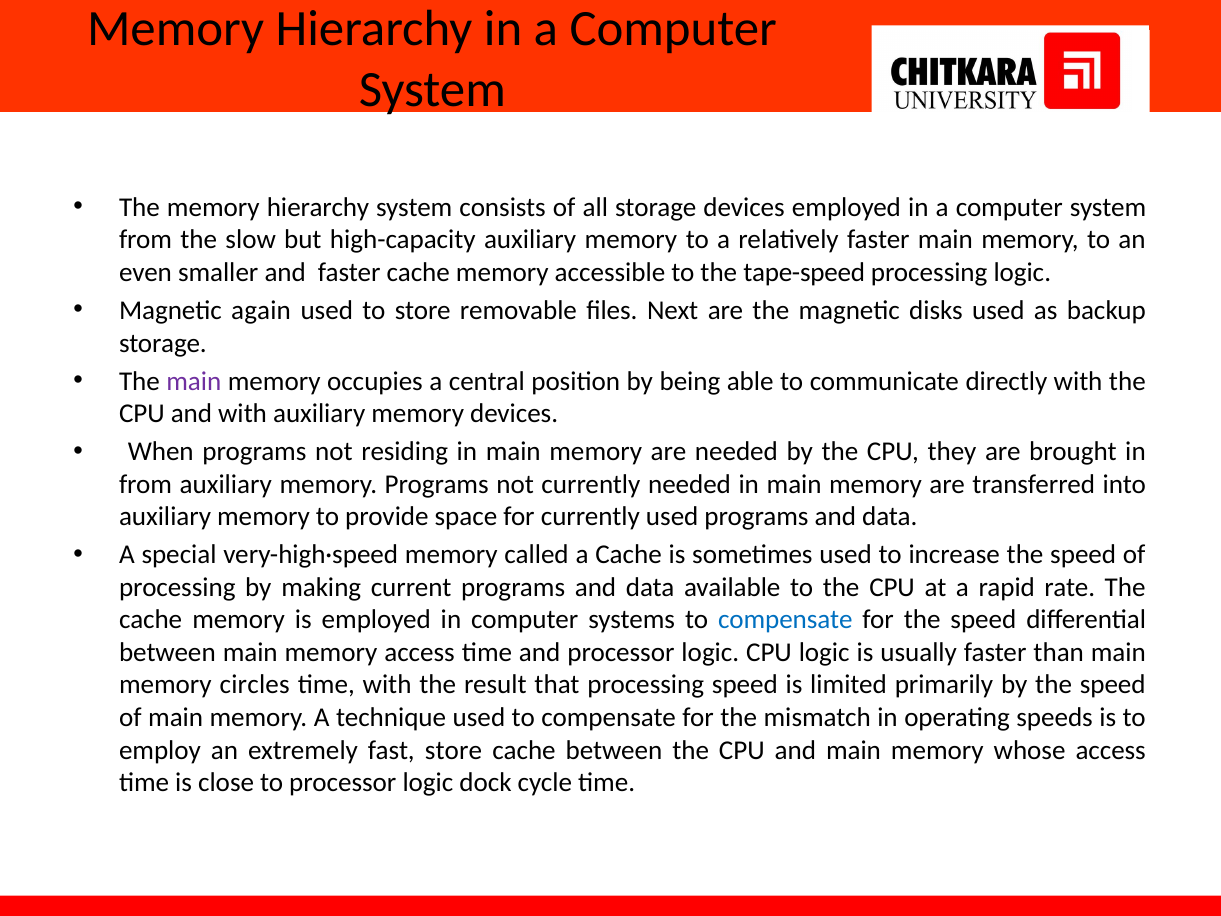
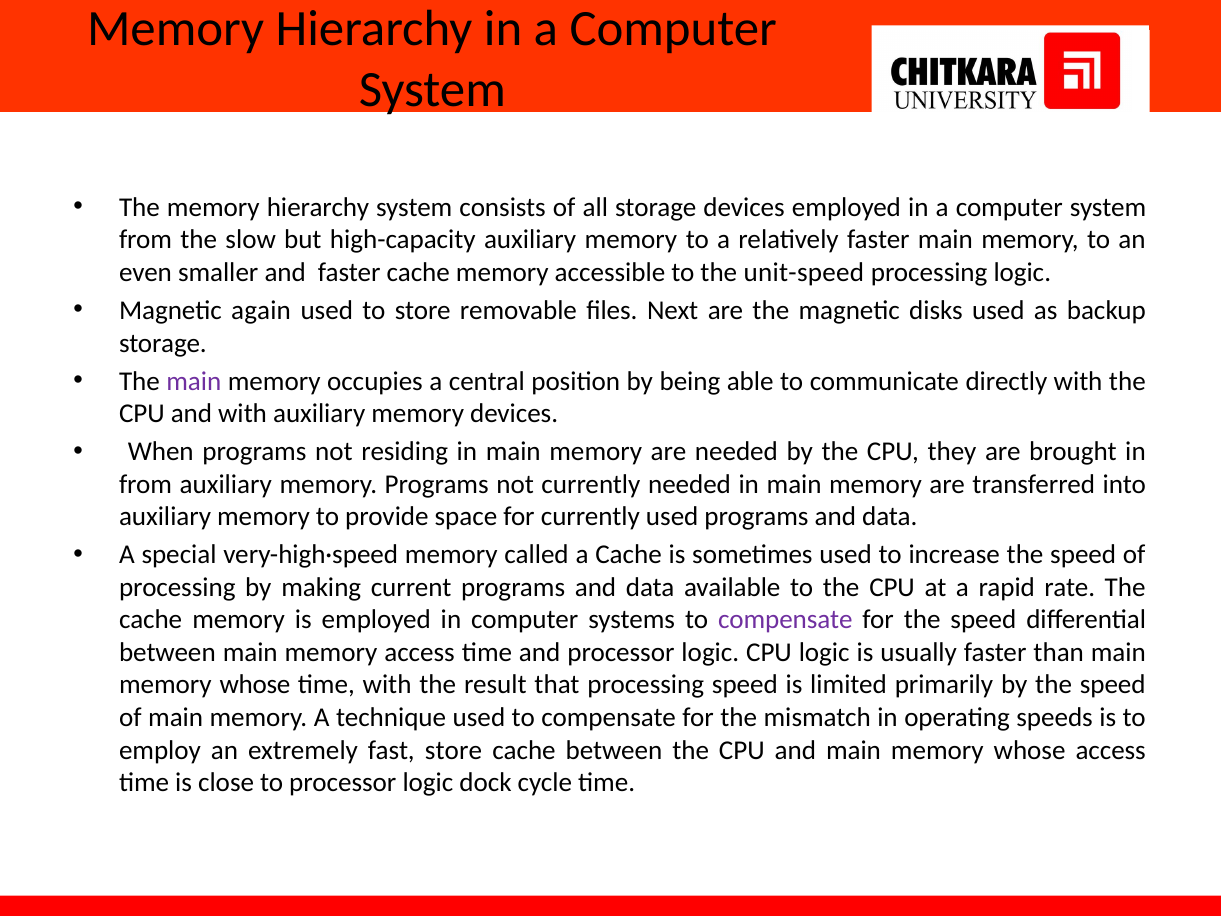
tape-speed: tape-speed -> unit-speed (804, 273)
compensate colour: blue -> purple (785, 620)
circles: circles -> whose (255, 685)
